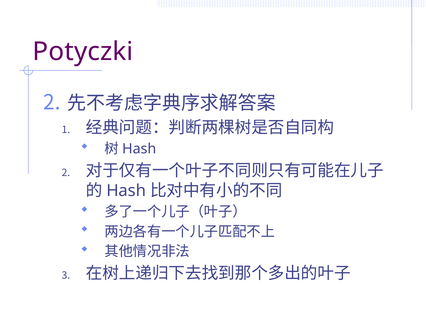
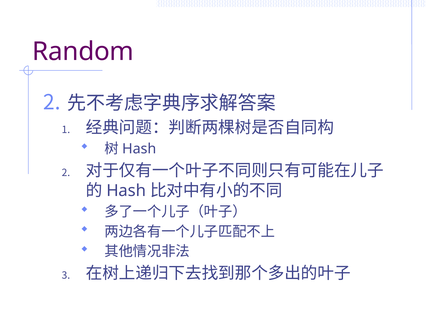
Potyczki: Potyczki -> Random (83, 52)
